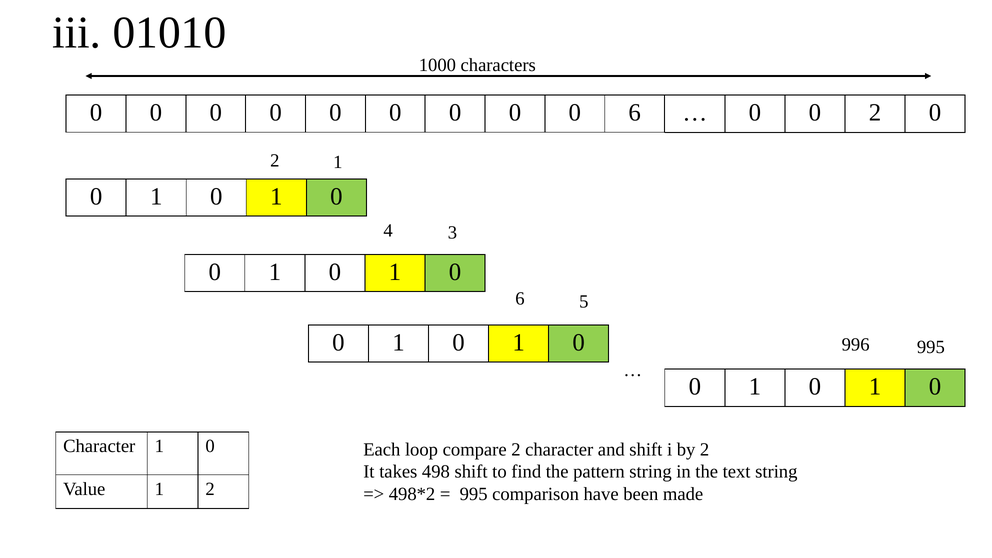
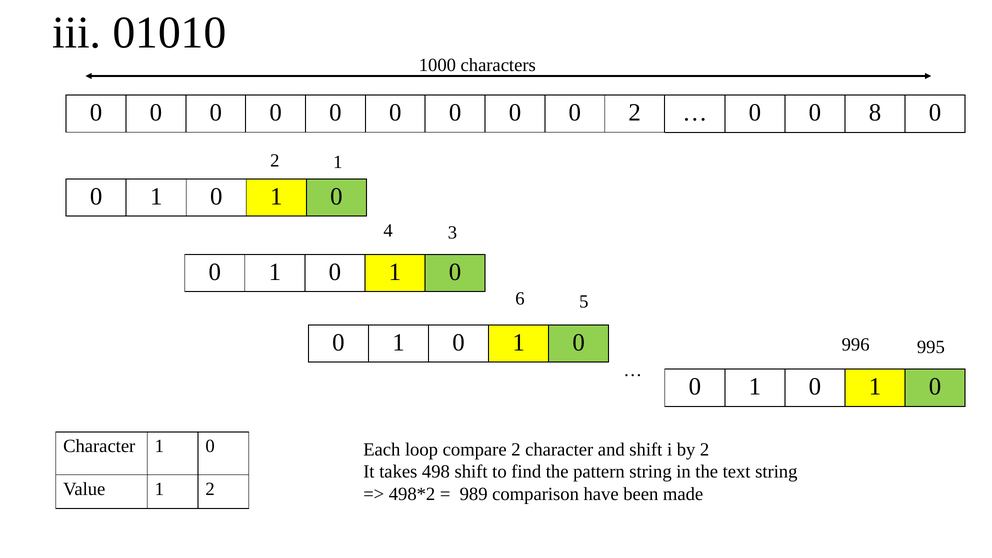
0 6: 6 -> 2 (635, 113)
0 2: 2 -> 8 (875, 113)
995: 995 -> 989 (474, 494)
